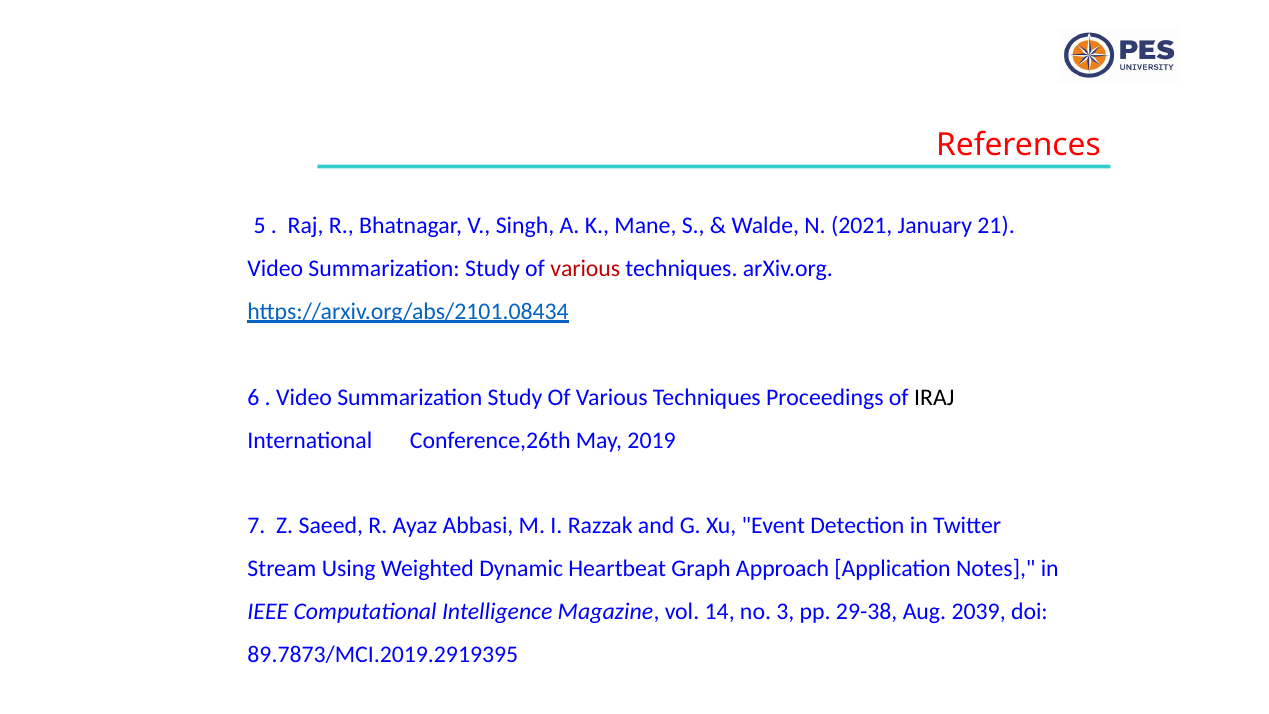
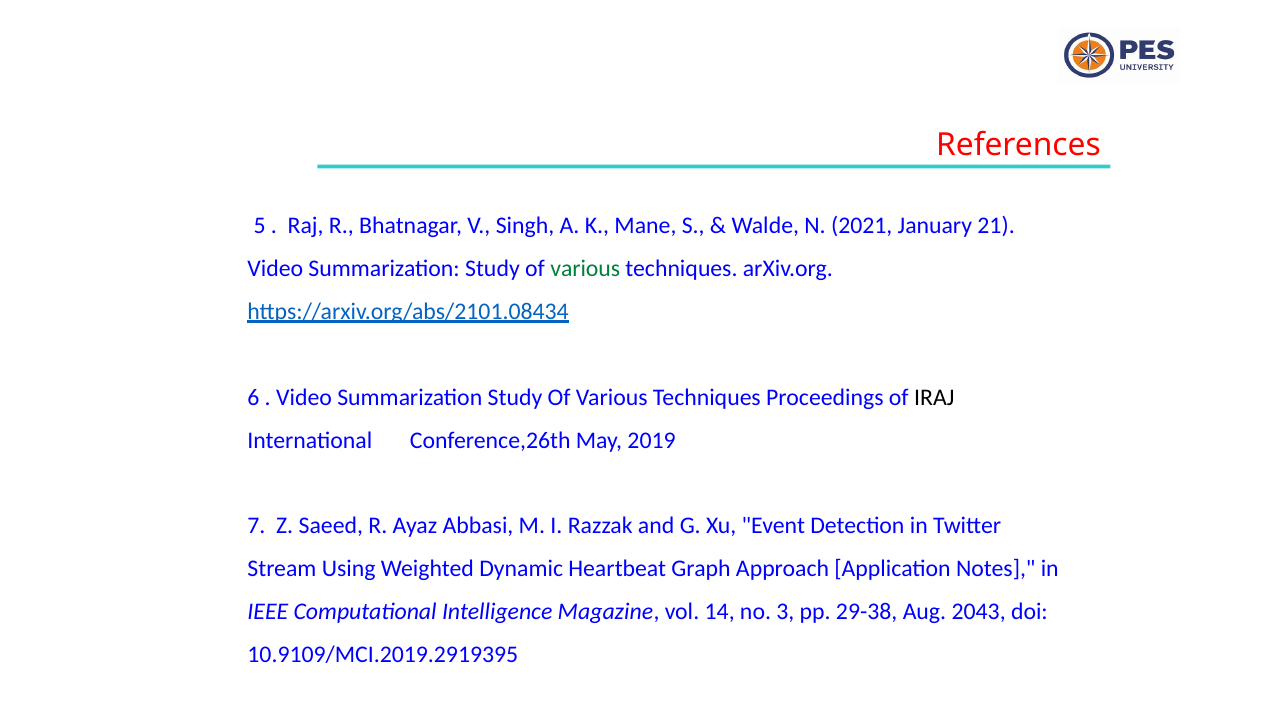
various colour: red -> green (585, 268)
2039: 2039 -> 2043 (979, 611)
89.7873/MCI.2019.2919395: 89.7873/MCI.2019.2919395 -> 10.9109/MCI.2019.2919395 (383, 654)
